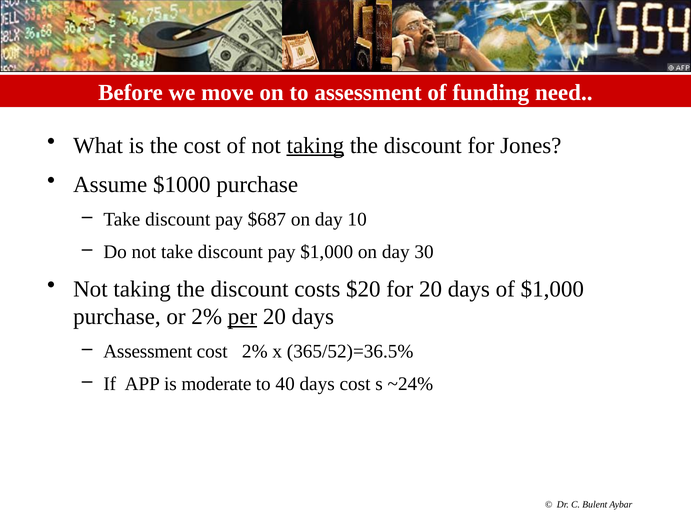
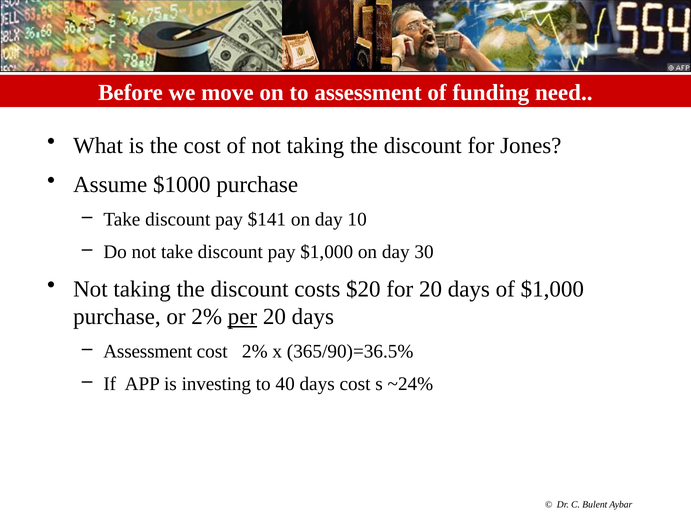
taking underline: present -> none (315, 146)
$687: $687 -> $141 (267, 219)
365/52)=36.5%: 365/52)=36.5% -> 365/90)=36.5% (350, 351)
moderate: moderate -> investing (216, 384)
